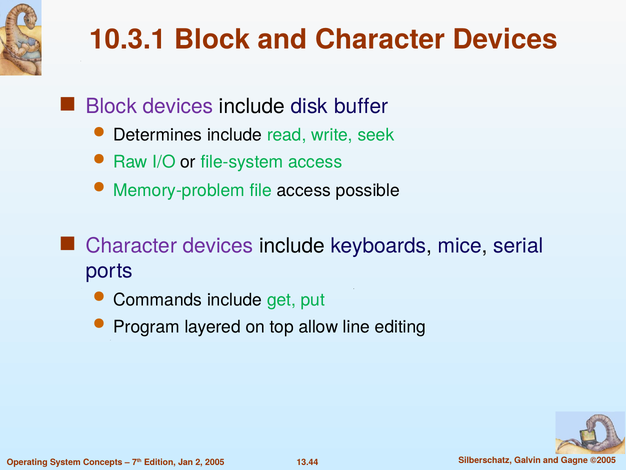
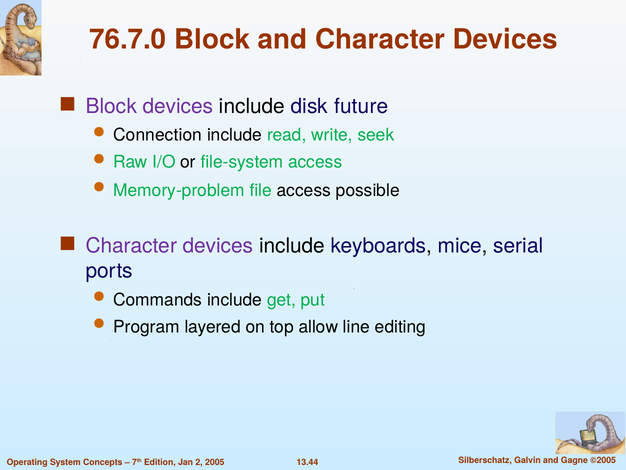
10.3.1: 10.3.1 -> 76.7.0 (128, 39)
buffer: buffer -> future (361, 106)
Determines: Determines -> Connection (158, 135)
